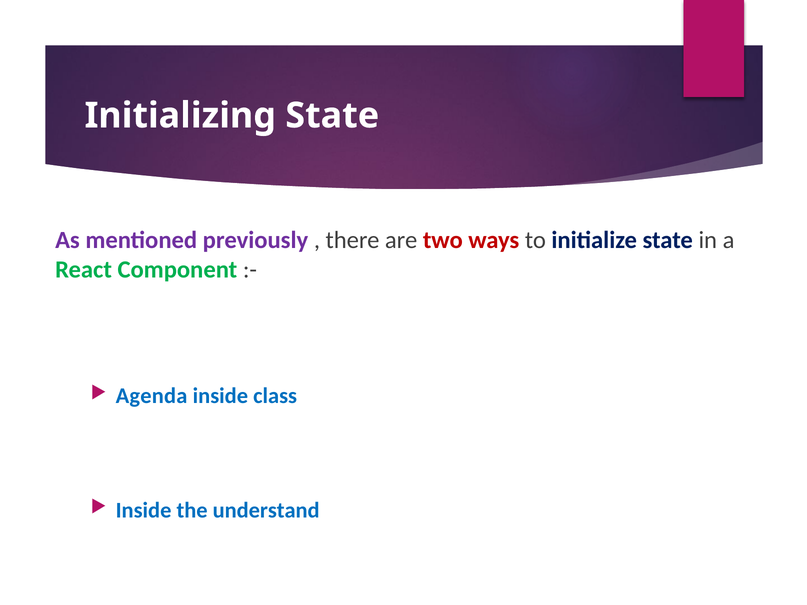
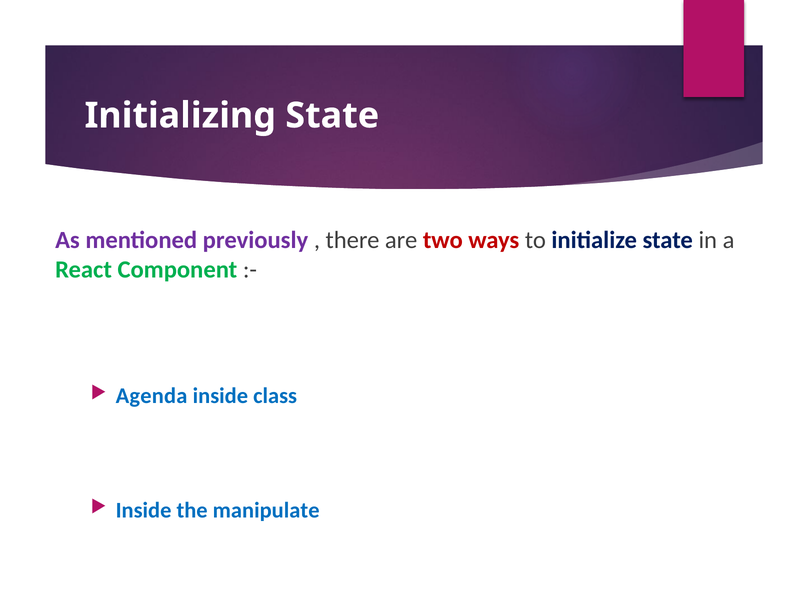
understand: understand -> manipulate (266, 511)
